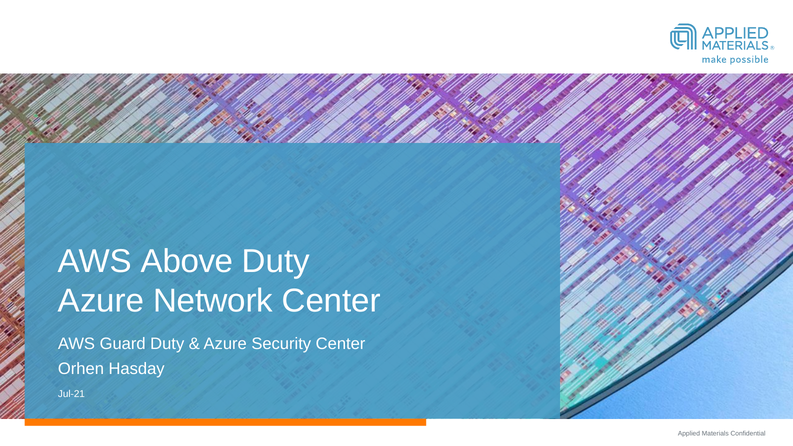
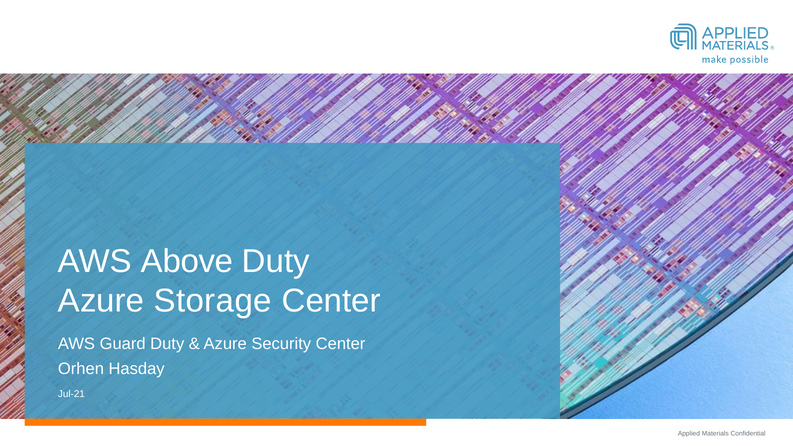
Network: Network -> Storage (213, 301)
